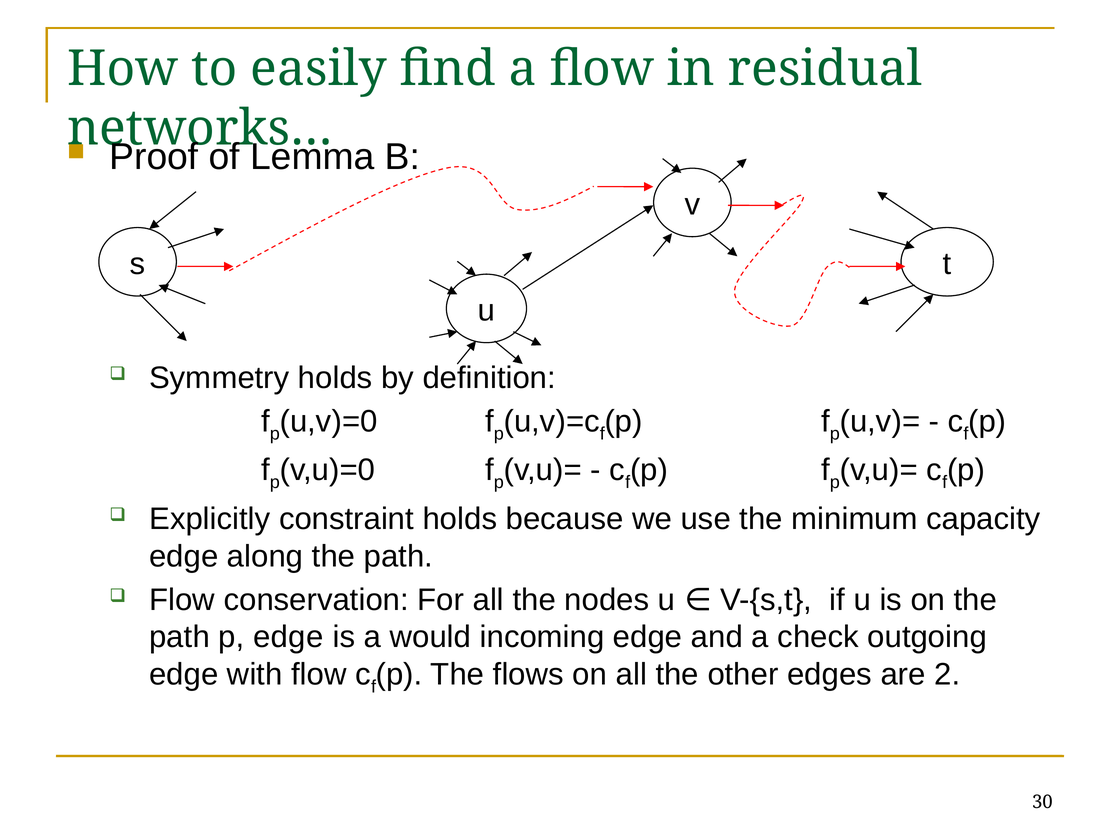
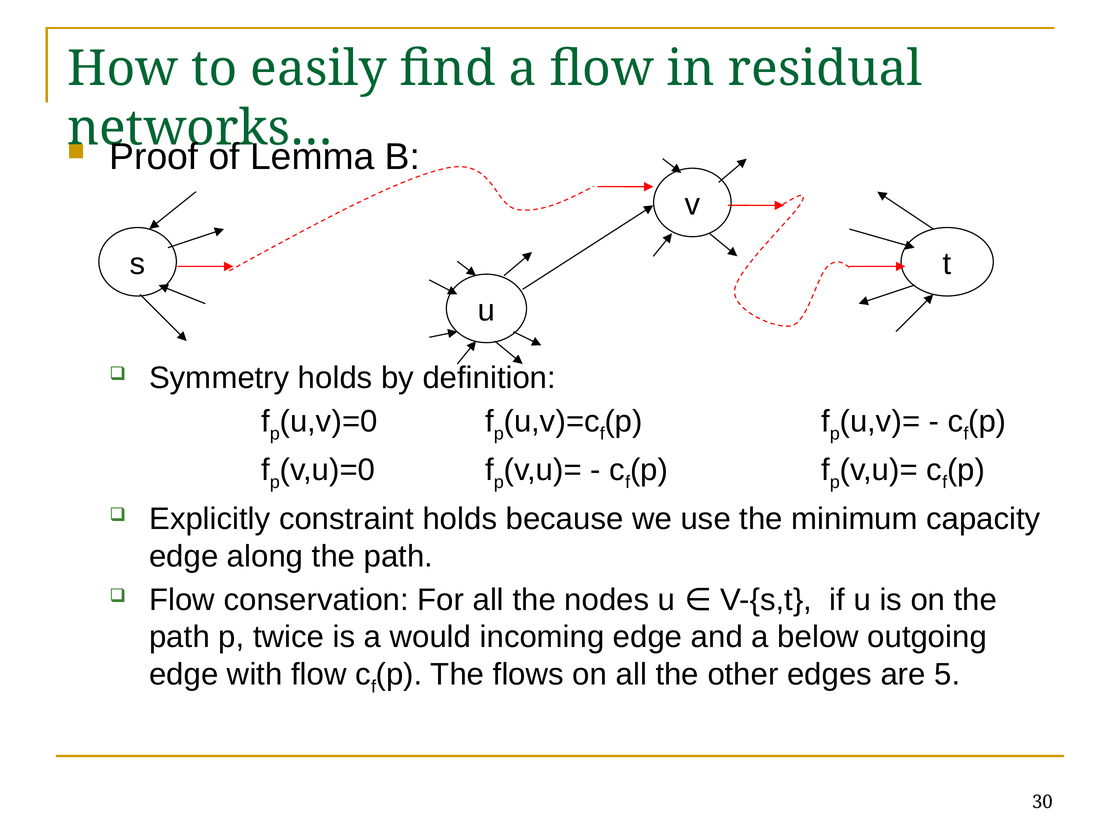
p edge: edge -> twice (289, 637)
check: check -> below (818, 637)
2: 2 -> 5 (947, 675)
